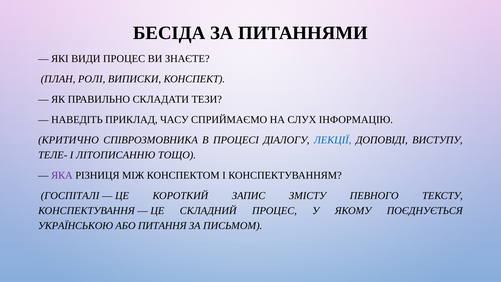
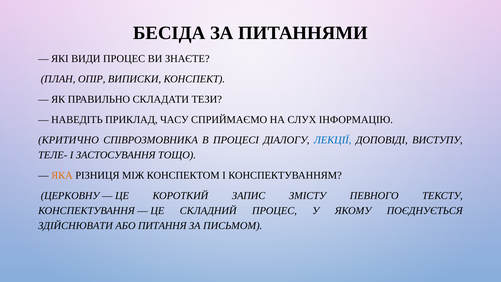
РОЛІ: РОЛІ -> ОПІР (92, 79)
ЛІТОПИСАННЮ: ЛІТОПИСАННЮ -> ЗАСТОСУВАННЯ (116, 155)
ЯКА colour: purple -> orange (62, 175)
ГОСПІТАЛІ: ГОСПІТАЛІ -> ЦЕРКОВНУ (70, 195)
УКРАЇНСЬКОЮ: УКРАЇНСЬКОЮ -> ЗДІЙСНЮВАТИ (76, 226)
